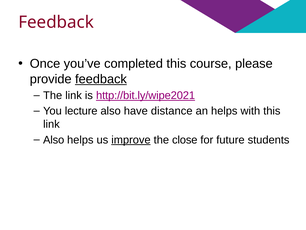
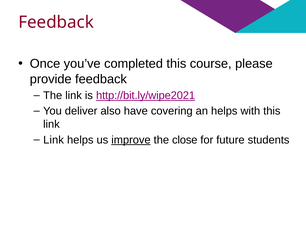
feedback underline: present -> none (101, 79)
lecture: lecture -> deliver (81, 111)
distance: distance -> covering (172, 111)
Also: Also -> Link (54, 140)
